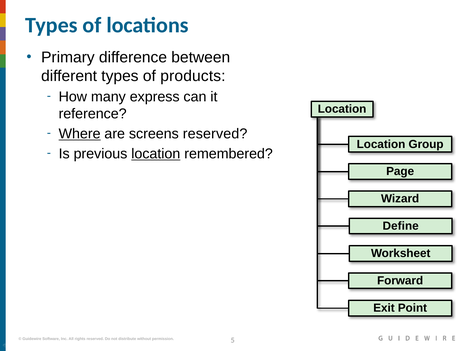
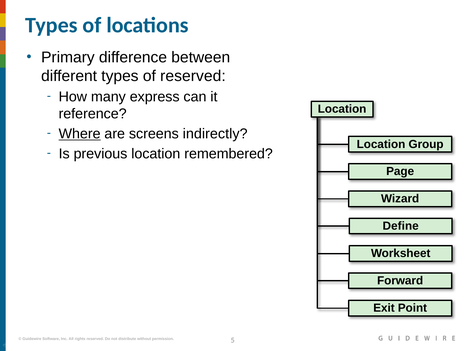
of products: products -> reserved (193, 76)
screens reserved: reserved -> indirectly (215, 134)
location underline: present -> none (156, 154)
